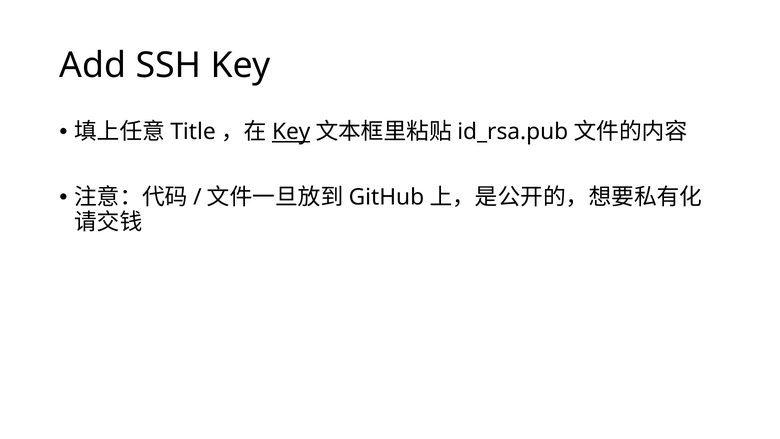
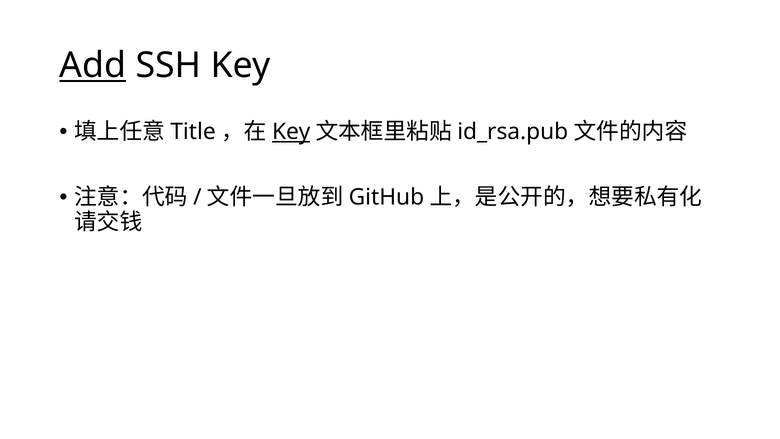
Add underline: none -> present (93, 66)
